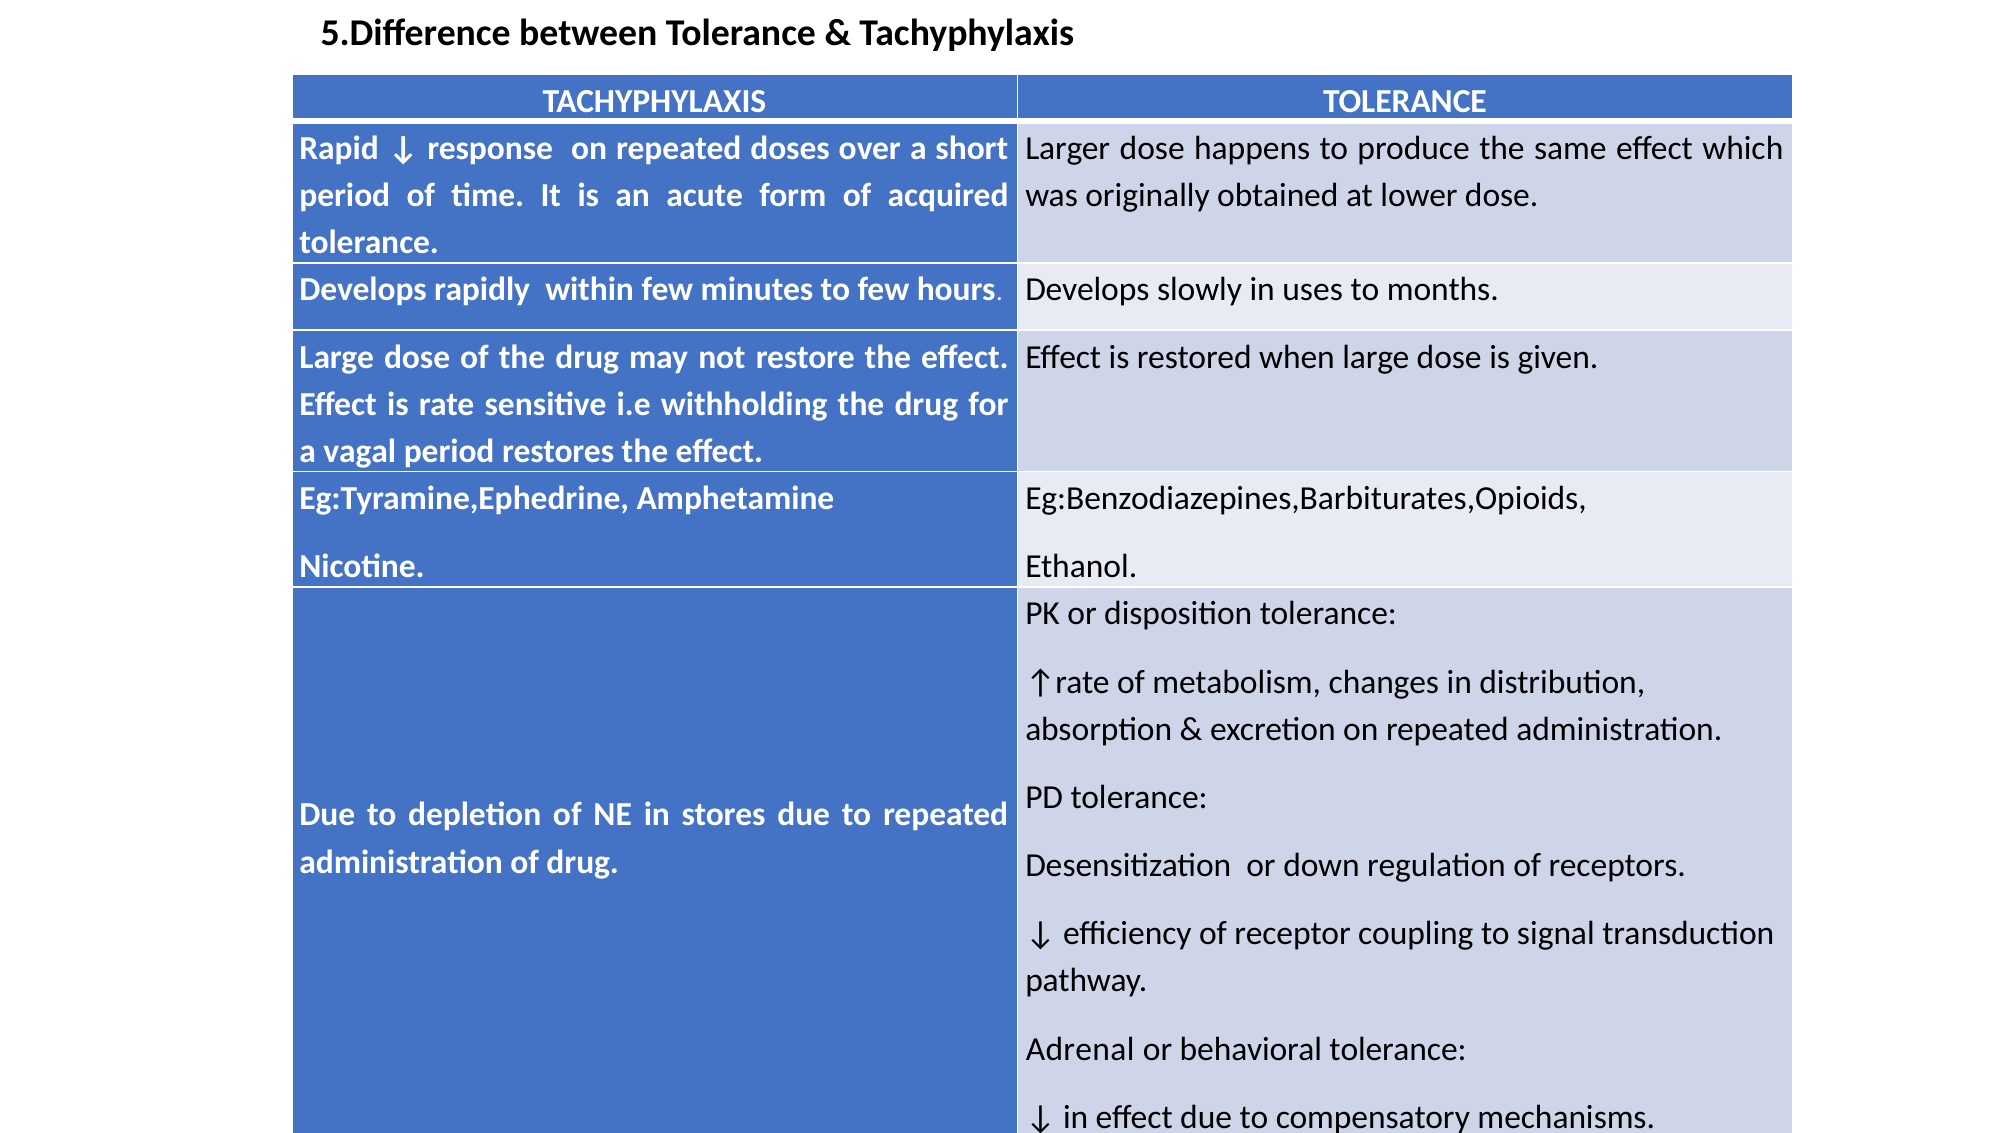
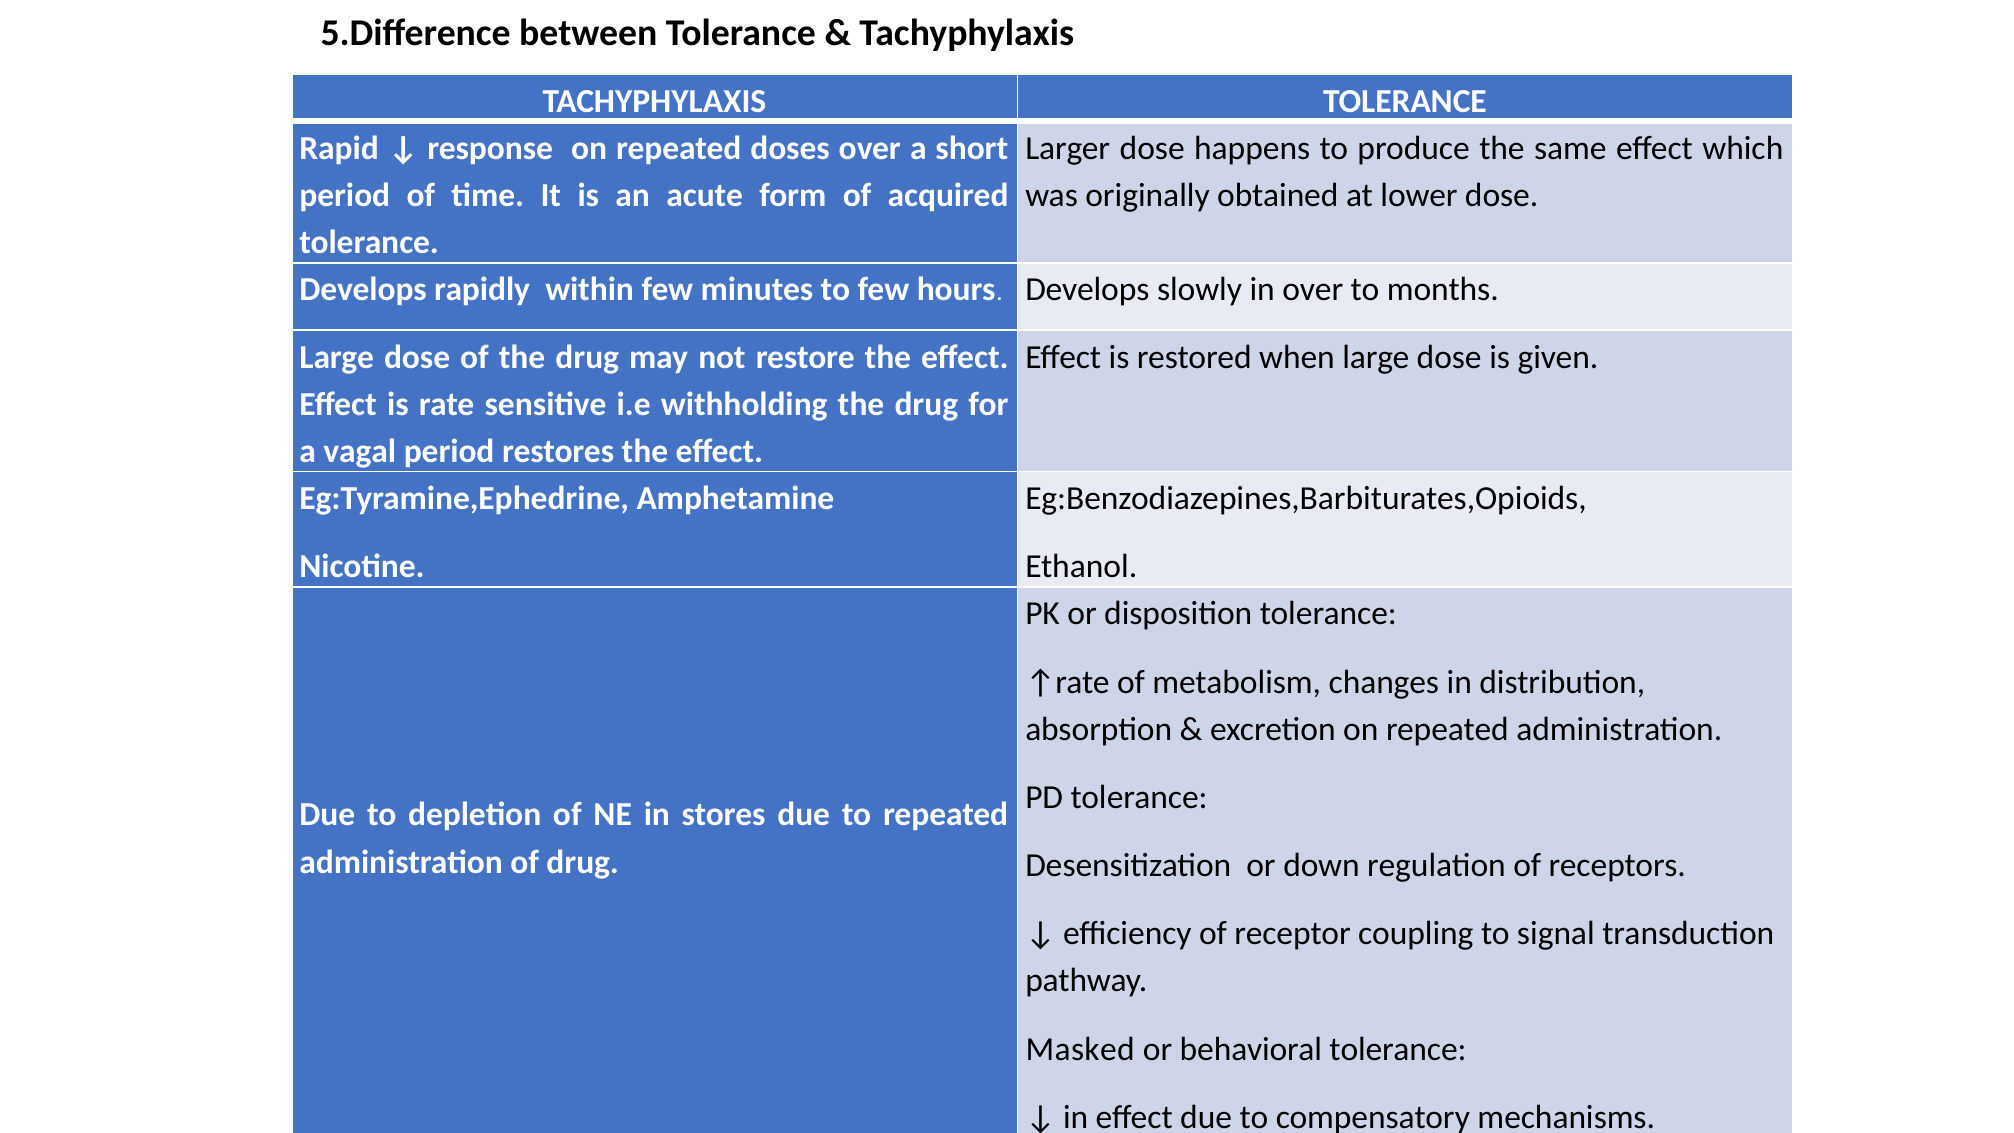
in uses: uses -> over (1313, 290)
Adrenal: Adrenal -> Masked (1080, 1049)
